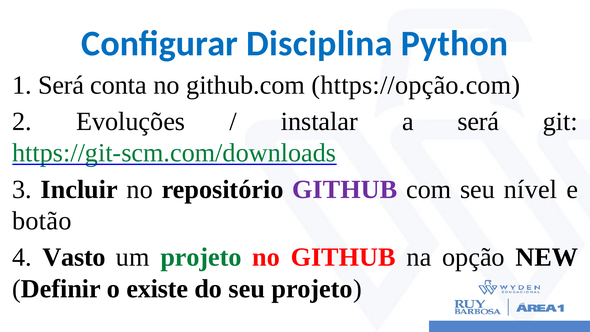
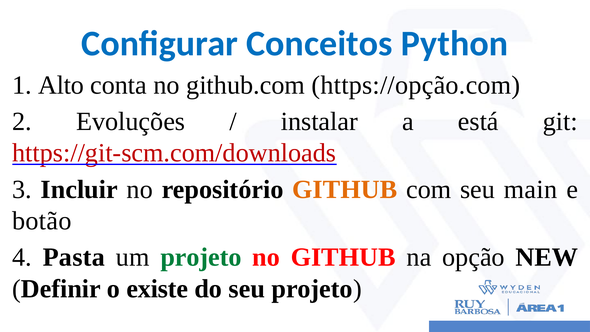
Disciplina: Disciplina -> Conceitos (319, 43)
1 Será: Será -> Alto (61, 85)
a será: será -> está (478, 121)
https://git-scm.com/downloads colour: green -> red (174, 153)
GITHUB colour: purple -> orange (345, 189)
nível: nível -> main (531, 189)
Vasto: Vasto -> Pasta (74, 257)
